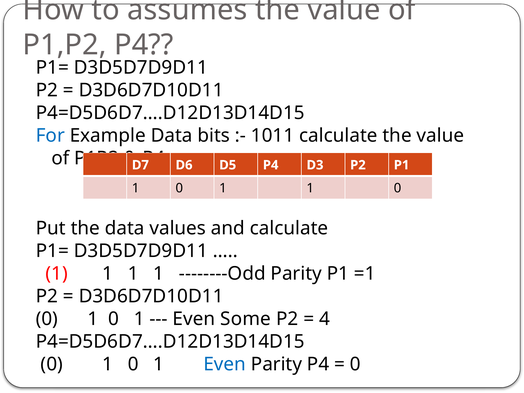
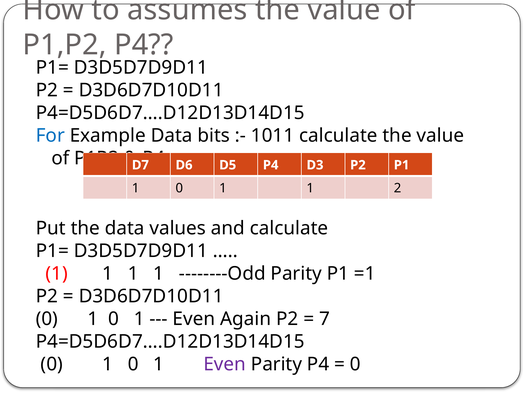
1 1 0: 0 -> 2 (398, 188)
Some: Some -> Again (246, 319)
4: 4 -> 7 (325, 319)
Even colour: blue -> purple (225, 364)
